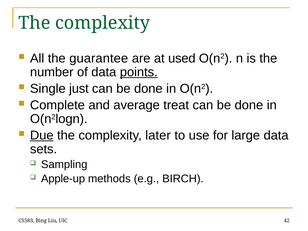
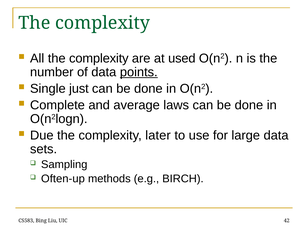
All the guarantee: guarantee -> complexity (99, 58)
treat: treat -> laws (176, 105)
Due underline: present -> none (42, 135)
Apple-up: Apple-up -> Often-up (63, 179)
